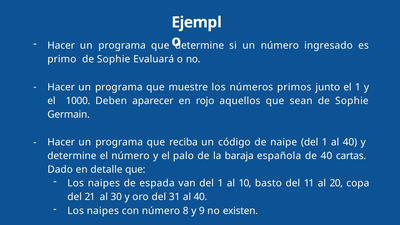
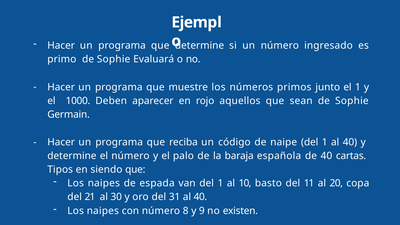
Dado: Dado -> Tipos (60, 170)
detalle: detalle -> siendo (106, 170)
